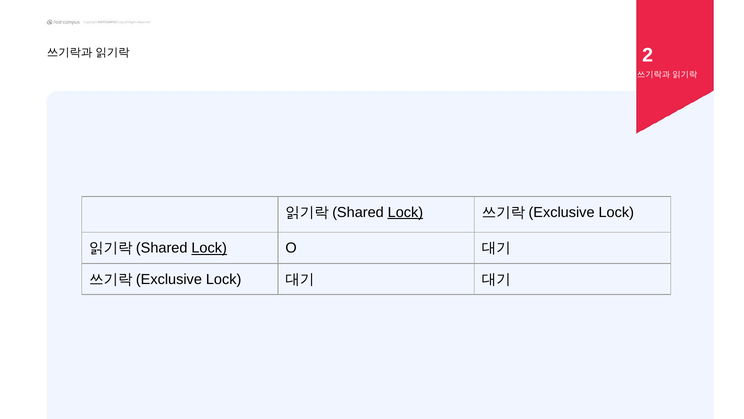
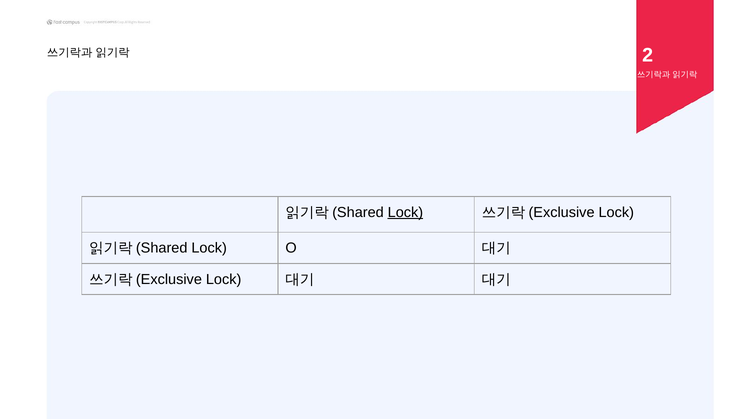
Lock underline: present -> none (209, 248)
